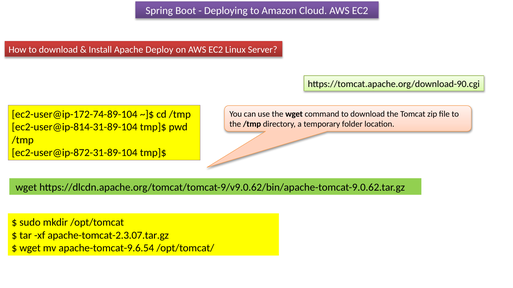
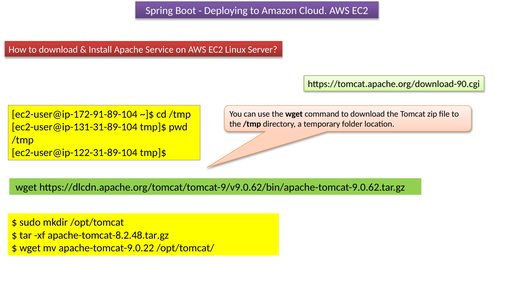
Deploy: Deploy -> Service (160, 50)
ec2-user@ip-172-74-89-104: ec2-user@ip-172-74-89-104 -> ec2-user@ip-172-91-89-104 (75, 114)
ec2-user@ip-814-31-89-104: ec2-user@ip-814-31-89-104 -> ec2-user@ip-131-31-89-104 (75, 127)
ec2-user@ip-872-31-89-104: ec2-user@ip-872-31-89-104 -> ec2-user@ip-122-31-89-104 (75, 153)
apache-tomcat-2.3.07.tar.gz: apache-tomcat-2.3.07.tar.gz -> apache-tomcat-8.2.48.tar.gz (108, 236)
apache-tomcat-9.6.54: apache-tomcat-9.6.54 -> apache-tomcat-9.0.22 (106, 248)
